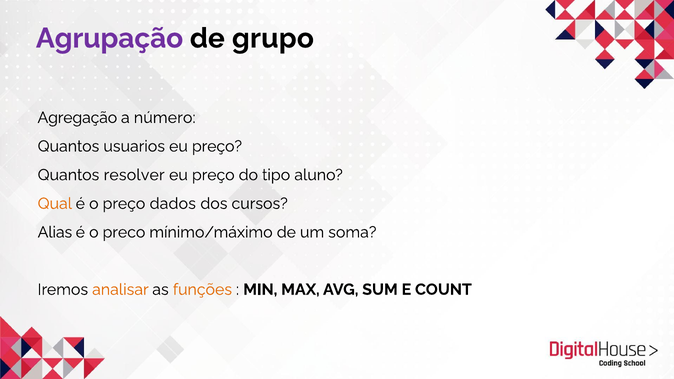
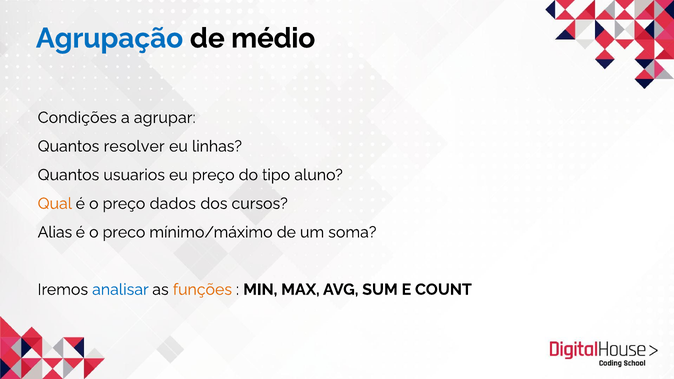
Agrupação colour: purple -> blue (110, 38)
grupo: grupo -> médio (273, 38)
Agregação: Agregação -> Condições (77, 118)
número: número -> agrupar (165, 118)
usuarios: usuarios -> resolver (134, 146)
preço: preço -> linhas (217, 146)
resolver: resolver -> usuarios (134, 175)
analisar colour: orange -> blue (120, 290)
